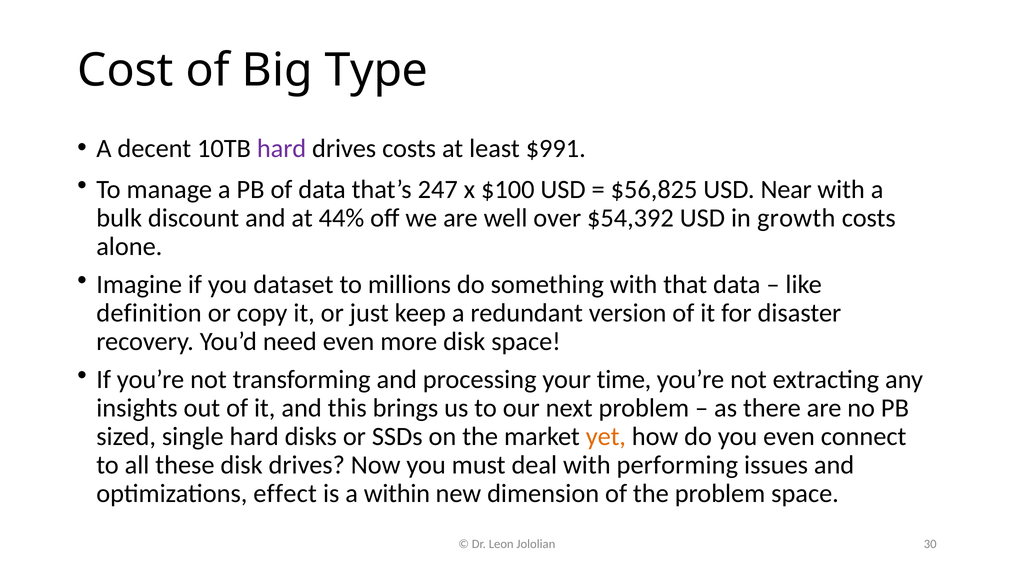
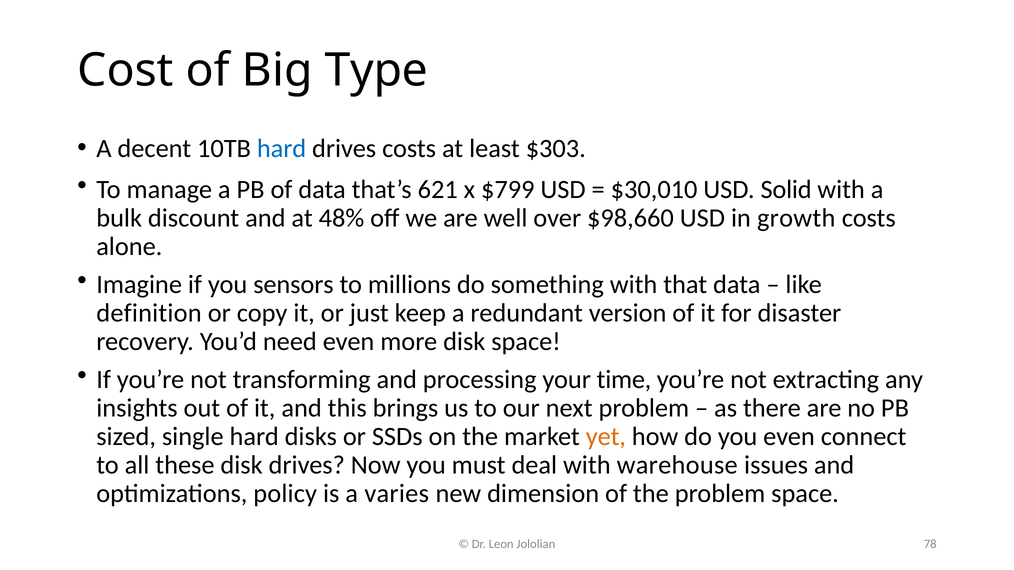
hard colour: purple -> blue (282, 149)
$991: $991 -> $303 (556, 149)
247: 247 -> 621 (438, 190)
$100: $100 -> $799 (508, 190)
$56,825: $56,825 -> $30,010 (654, 190)
Near: Near -> Solid (786, 190)
44%: 44% -> 48% (341, 218)
$54,392: $54,392 -> $98,660 (630, 218)
dataset: dataset -> sensors (293, 285)
performing: performing -> warehouse (677, 465)
effect: effect -> policy (285, 494)
within: within -> varies (397, 494)
30: 30 -> 78 (930, 545)
